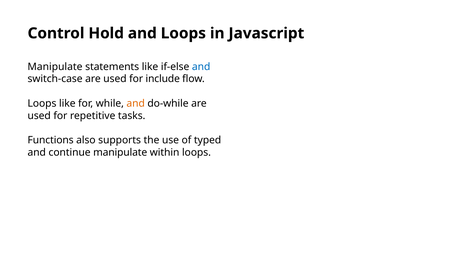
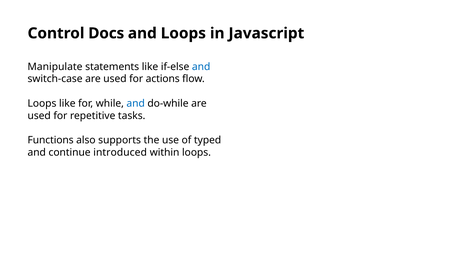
Hold: Hold -> Docs (106, 33)
include: include -> actions (163, 79)
and colour: orange -> blue (136, 104)
continue manipulate: manipulate -> introduced (120, 153)
